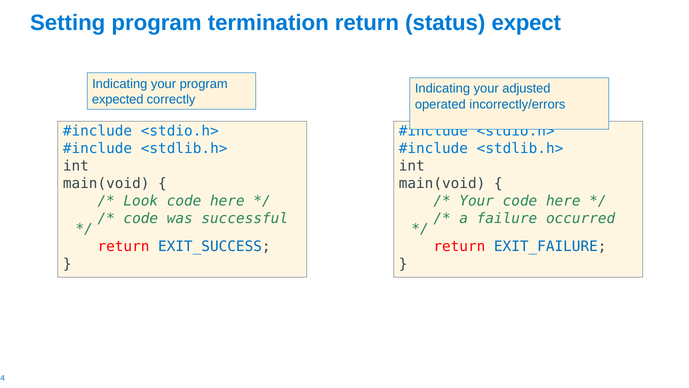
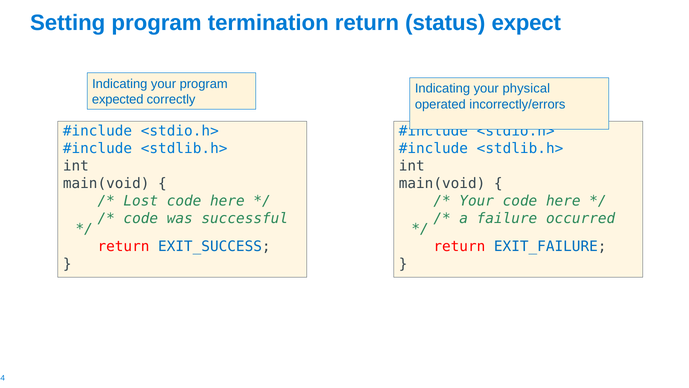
adjusted: adjusted -> physical (526, 89)
Look: Look -> Lost (141, 201)
